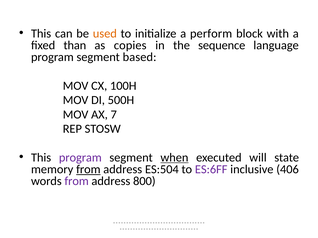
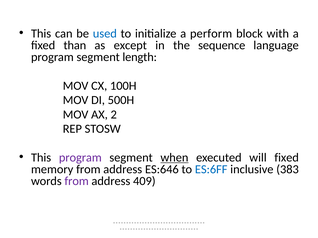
used colour: orange -> blue (105, 34)
copies: copies -> except (130, 45)
based: based -> length (140, 57)
7: 7 -> 2 (114, 115)
will state: state -> fixed (287, 158)
from underline: present -> none (88, 170)
ES:504: ES:504 -> ES:646 (162, 170)
ES:6FF colour: purple -> blue (211, 170)
406: 406 -> 383 (288, 170)
800: 800 -> 409 (144, 182)
